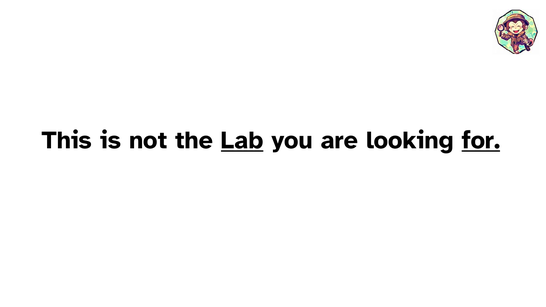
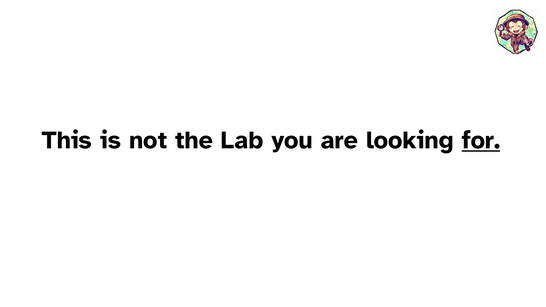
Lab underline: present -> none (242, 140)
